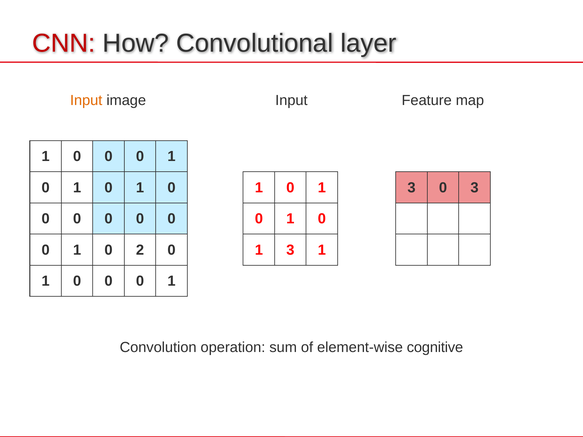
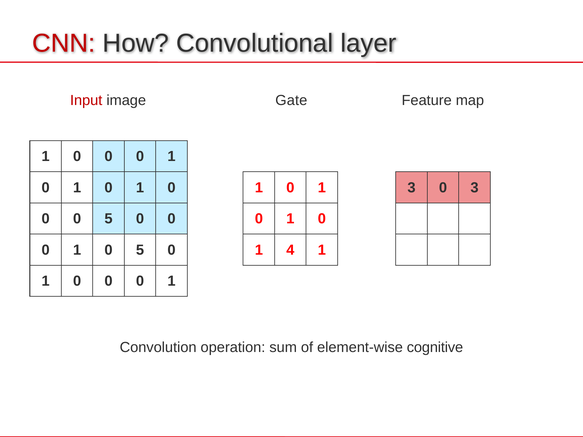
Input colour: orange -> red (86, 100)
Input: Input -> Gate (291, 100)
0: 0 -> 5 (109, 219)
1 0 2: 2 -> 5 (140, 250)
1 3: 3 -> 4 (290, 250)
